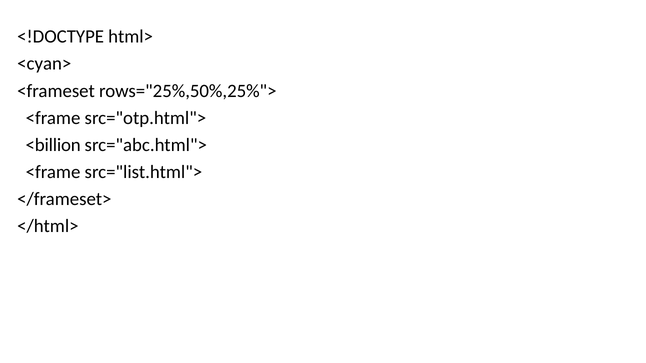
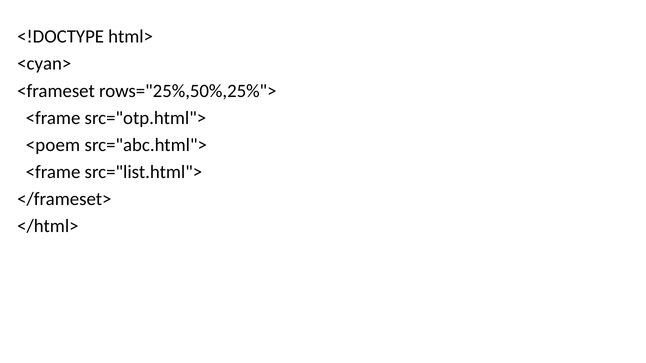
<billion: <billion -> <poem (53, 145)
